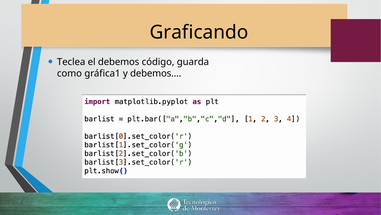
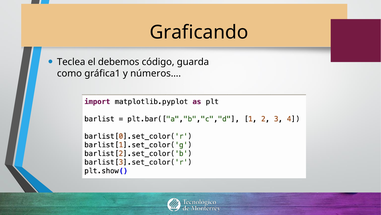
debemos…: debemos… -> números… (156, 73)
